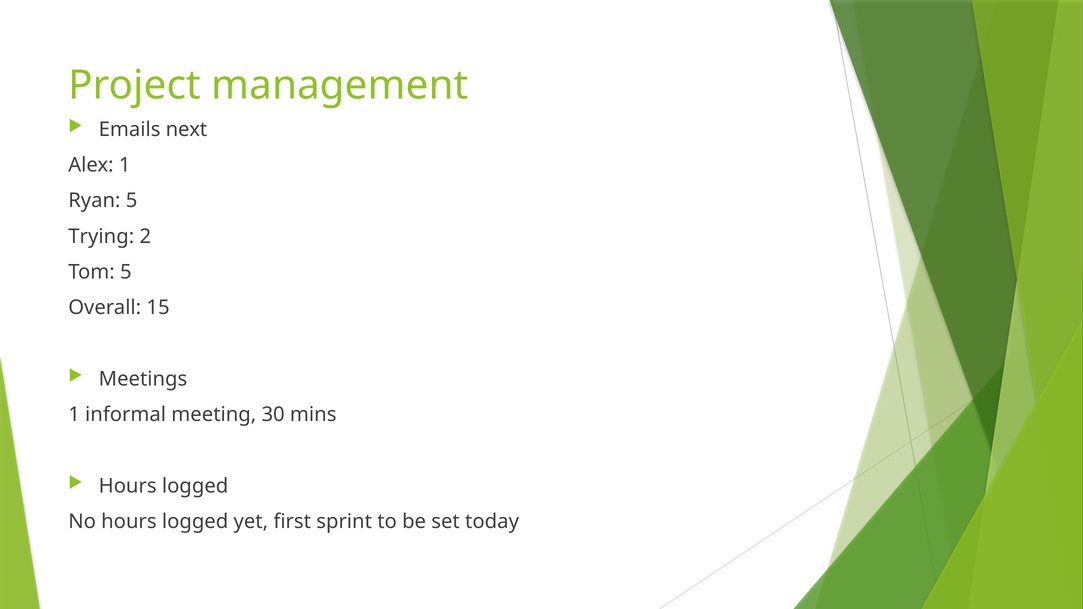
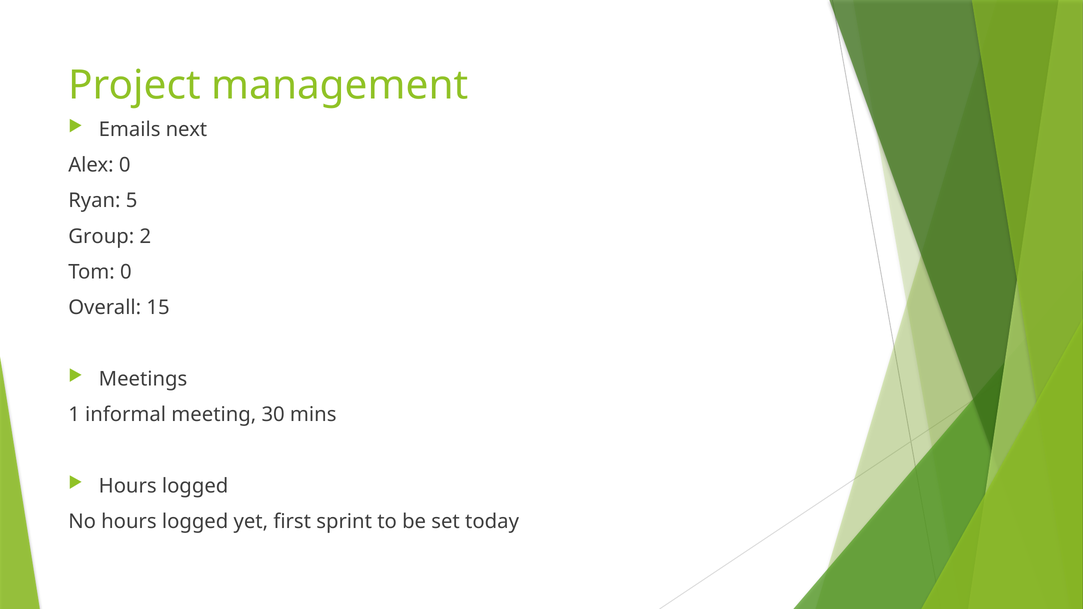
Alex 1: 1 -> 0 (125, 165)
Trying: Trying -> Group (101, 236)
Tom 5: 5 -> 0 (126, 272)
